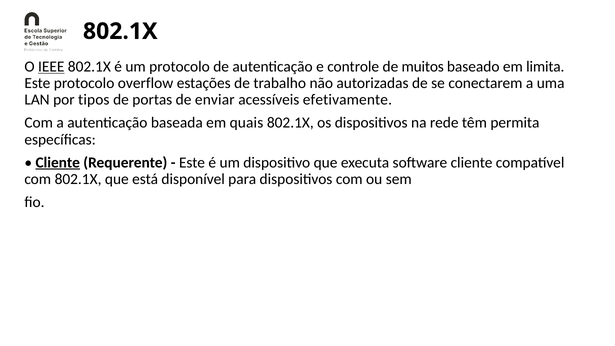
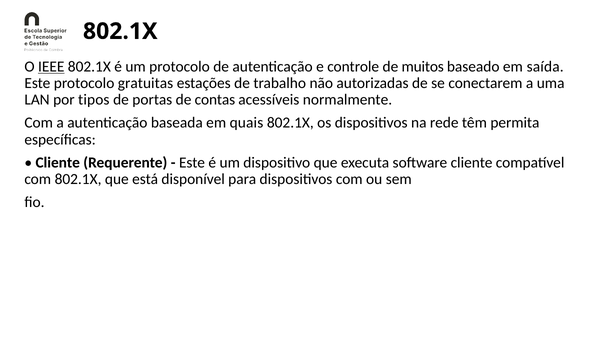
limita: limita -> saída (545, 67)
overflow: overflow -> gratuitas (146, 83)
enviar: enviar -> contas (215, 100)
efetivamente: efetivamente -> normalmente (347, 100)
Cliente underline: present -> none (58, 162)
